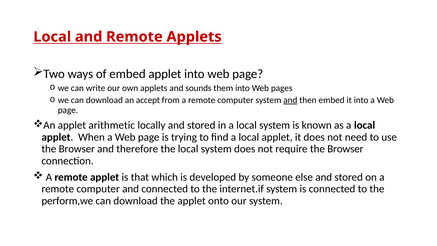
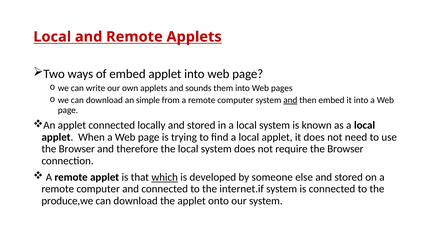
accept: accept -> simple (148, 100)
applet arithmetic: arithmetic -> connected (112, 125)
which underline: none -> present (165, 177)
perform,we: perform,we -> produce,we (67, 201)
